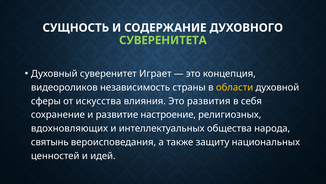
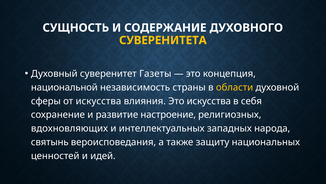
СУВЕРЕНИТЕТА colour: light green -> yellow (163, 40)
Играет: Играет -> Газеты (155, 73)
видеороликов: видеороликов -> национальной (64, 87)
Это развития: развития -> искусства (209, 101)
общества: общества -> западных (229, 128)
